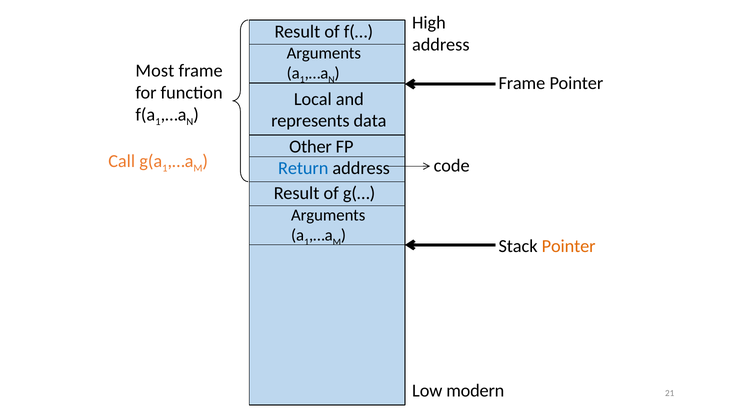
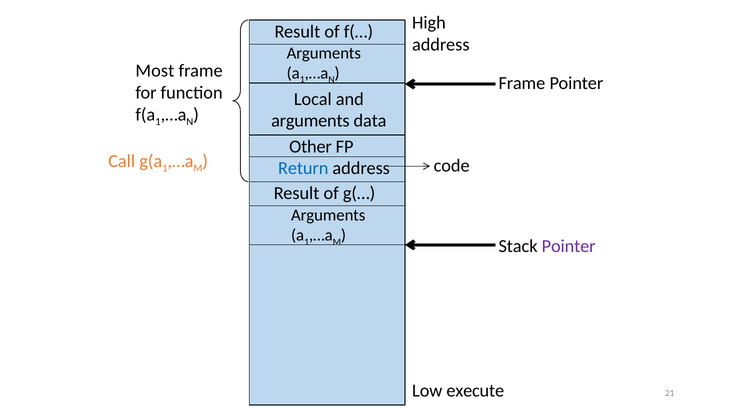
represents: represents -> arguments (310, 121)
Pointer colour: orange -> purple (569, 246)
modern: modern -> execute (475, 390)
